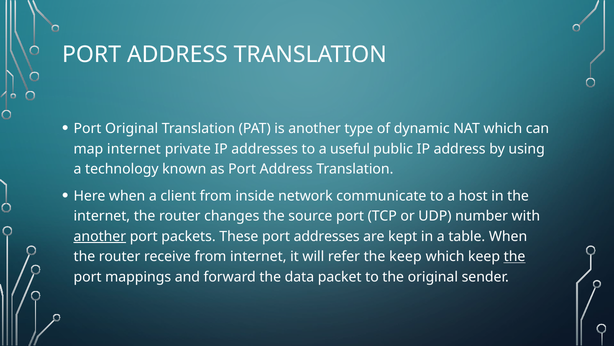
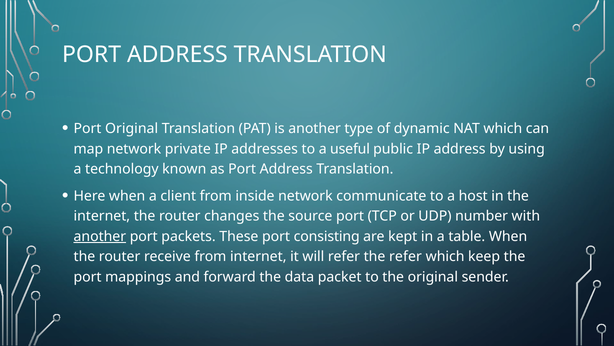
map internet: internet -> network (134, 149)
port addresses: addresses -> consisting (327, 236)
the keep: keep -> refer (405, 256)
the underline: present -> none (515, 256)
